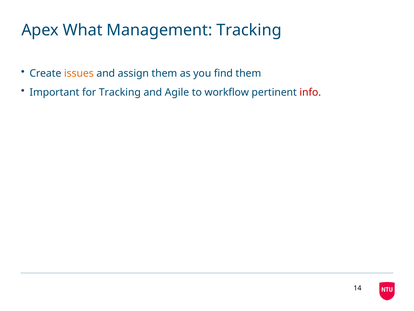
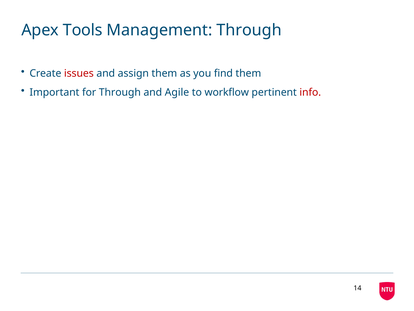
What: What -> Tools (83, 30)
Management Tracking: Tracking -> Through (249, 30)
issues colour: orange -> red (79, 73)
for Tracking: Tracking -> Through (120, 92)
